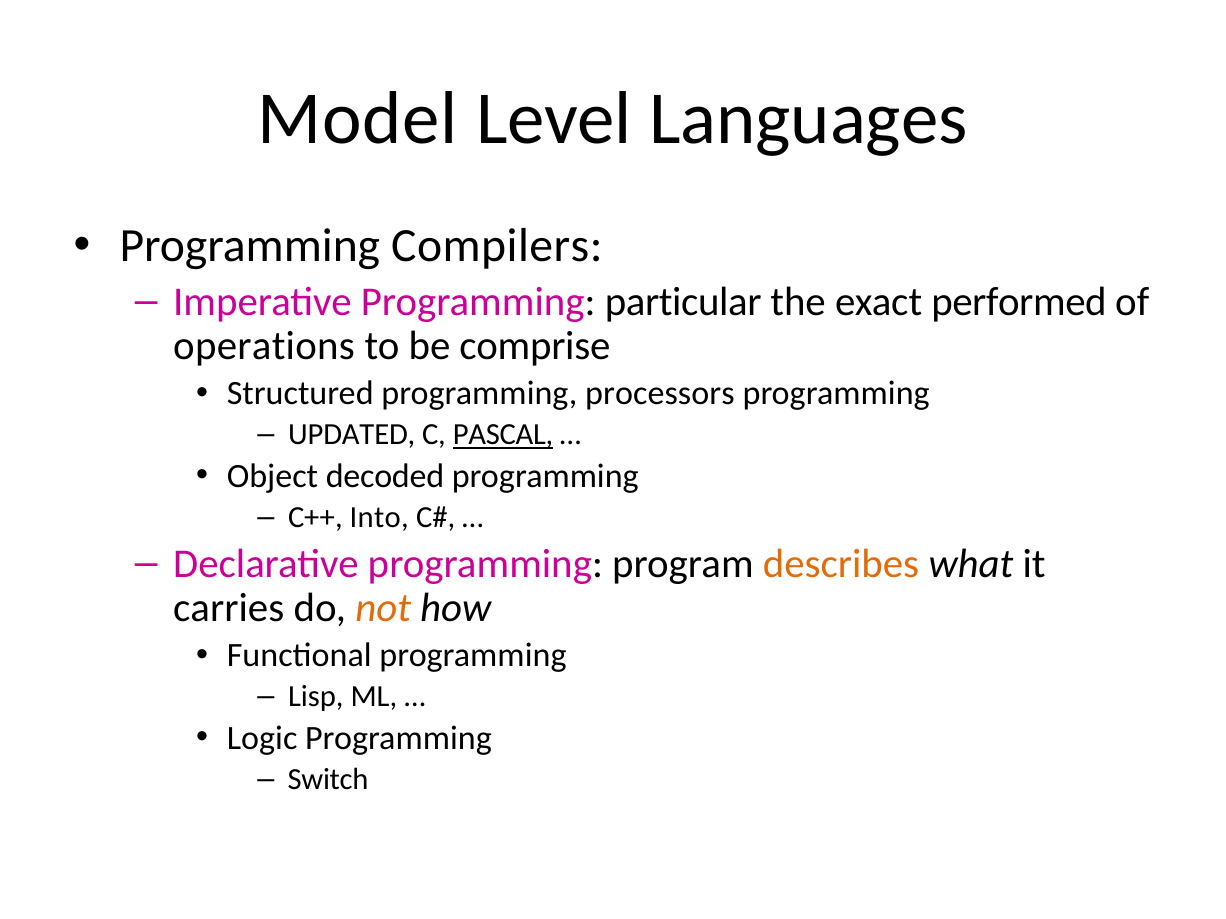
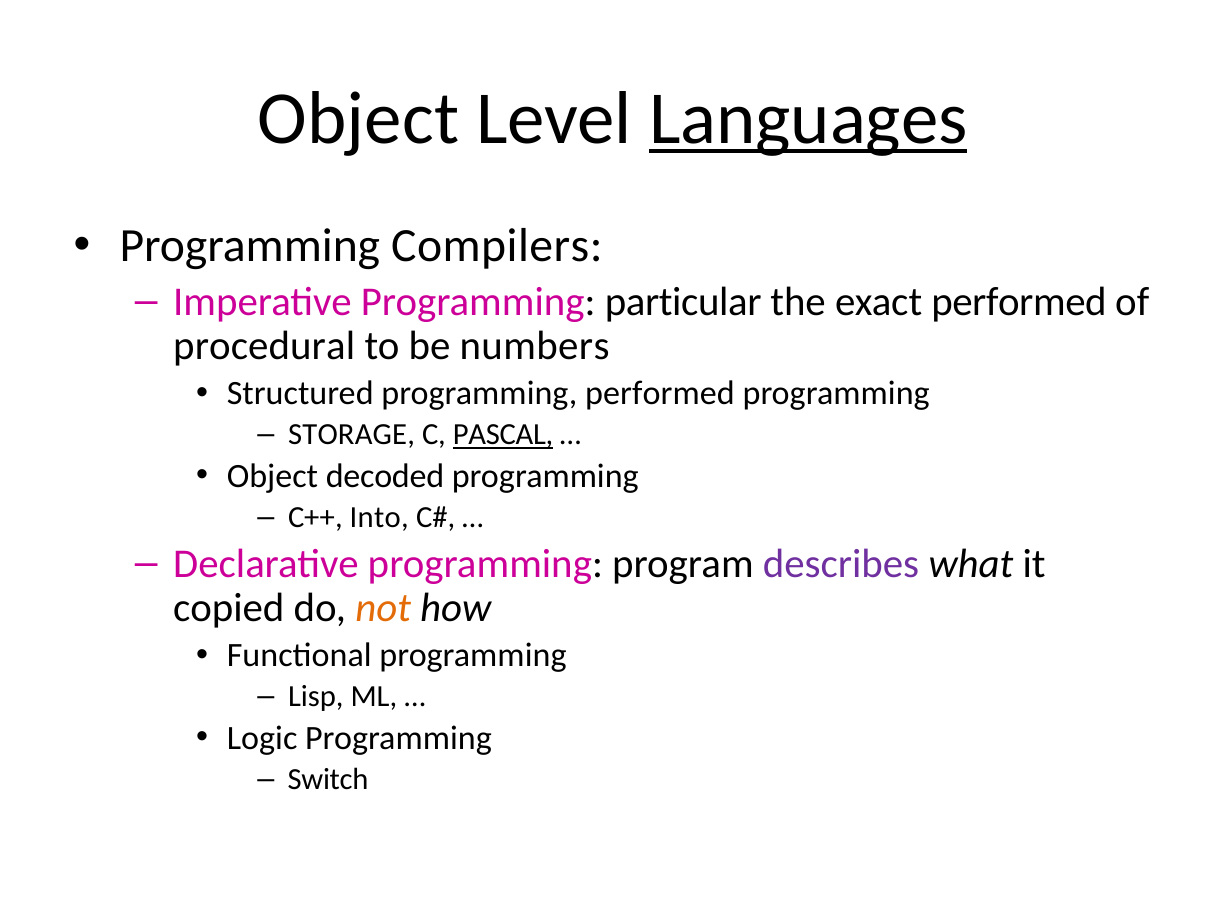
Model: Model -> Object (358, 119)
Languages underline: none -> present (808, 119)
operations: operations -> procedural (264, 346)
comprise: comprise -> numbers (535, 346)
programming processors: processors -> performed (660, 394)
UPDATED: UPDATED -> STORAGE (352, 435)
describes colour: orange -> purple (841, 564)
carries: carries -> copied (229, 608)
